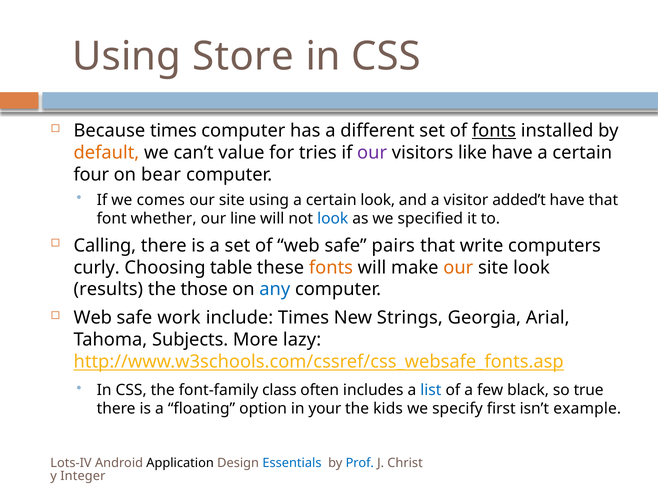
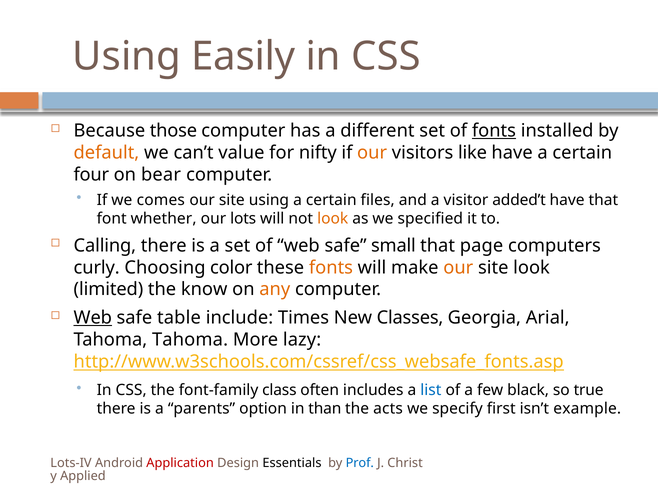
Store: Store -> Easily (243, 57)
Because times: times -> those (173, 131)
tries: tries -> nifty (318, 153)
our colour: purple -> orange (372, 153)
certain look: look -> files (378, 200)
line: line -> lots (243, 218)
look colour: blue -> orange (333, 218)
pairs: pairs -> small (393, 245)
write: write -> page (481, 245)
table: table -> color (231, 267)
results: results -> limited (108, 289)
those: those -> know (204, 289)
any colour: blue -> orange (275, 289)
Web underline: none -> present (93, 317)
work: work -> table (179, 317)
Strings: Strings -> Classes (410, 317)
Tahoma Subjects: Subjects -> Tahoma (190, 339)
floating: floating -> parents (202, 408)
your: your -> than (325, 408)
kids: kids -> acts (388, 408)
Application colour: black -> red (180, 463)
Essentials colour: blue -> black (292, 463)
Integer: Integer -> Applied (83, 475)
